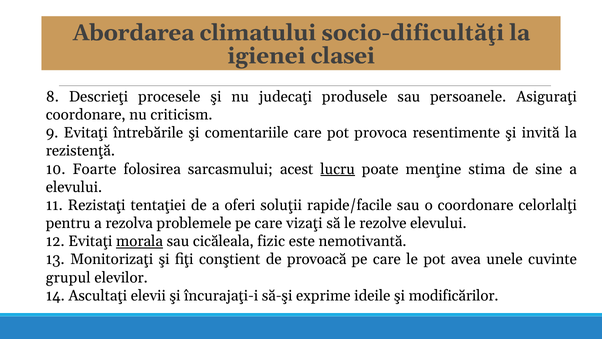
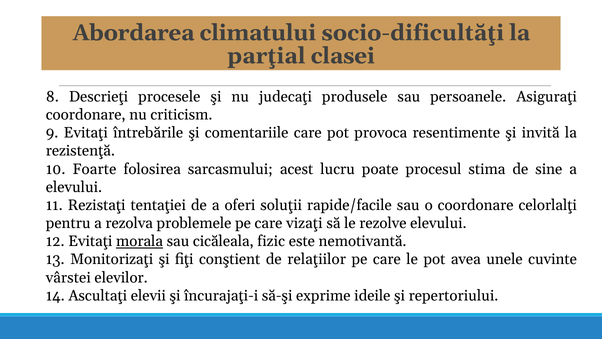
igienei: igienei -> parţial (266, 56)
lucru underline: present -> none (338, 169)
menţine: menţine -> procesul (434, 169)
provoacă: provoacă -> relaţiilor (317, 259)
grupul: grupul -> vârstei (68, 277)
modificărilor: modificărilor -> repertoriului (454, 295)
